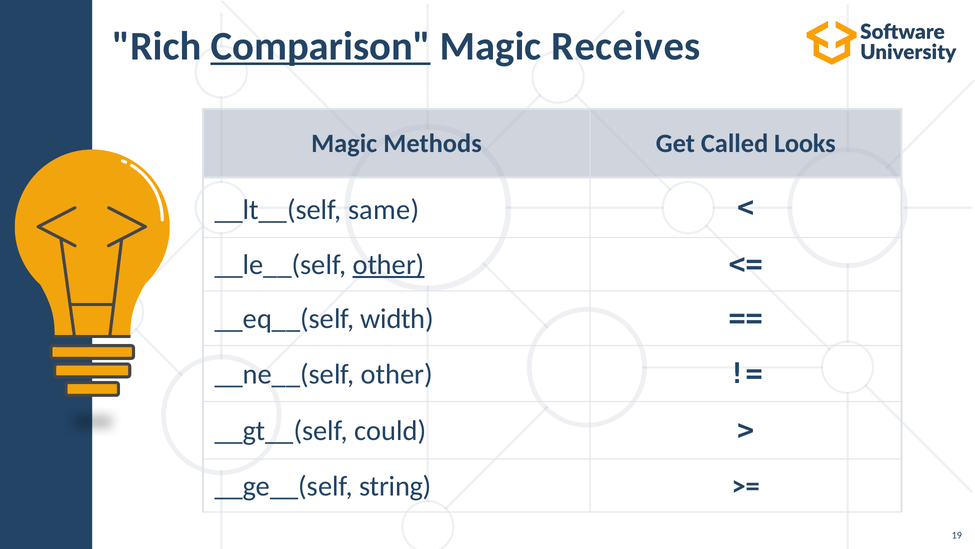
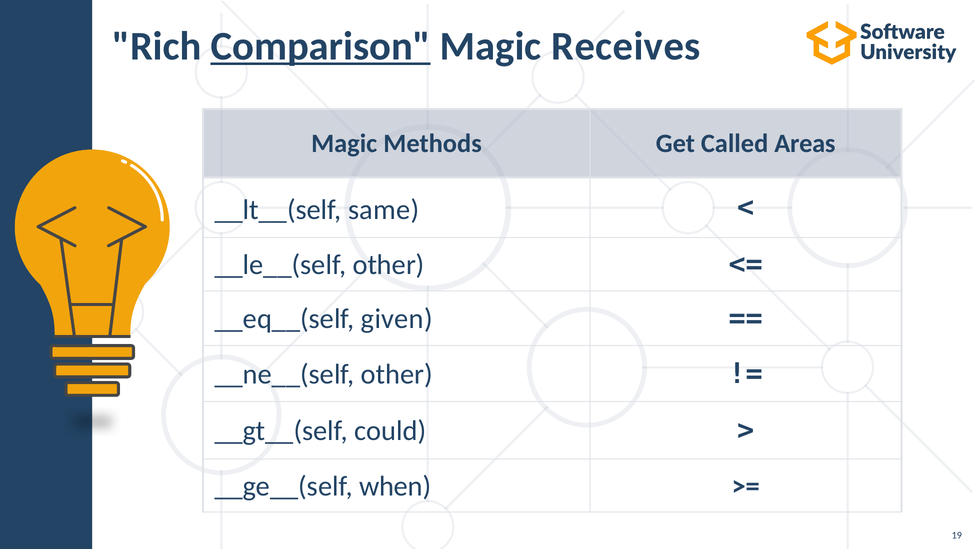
Looks: Looks -> Areas (805, 143)
other underline: present -> none (389, 265)
width: width -> given (397, 318)
string: string -> when (395, 486)
